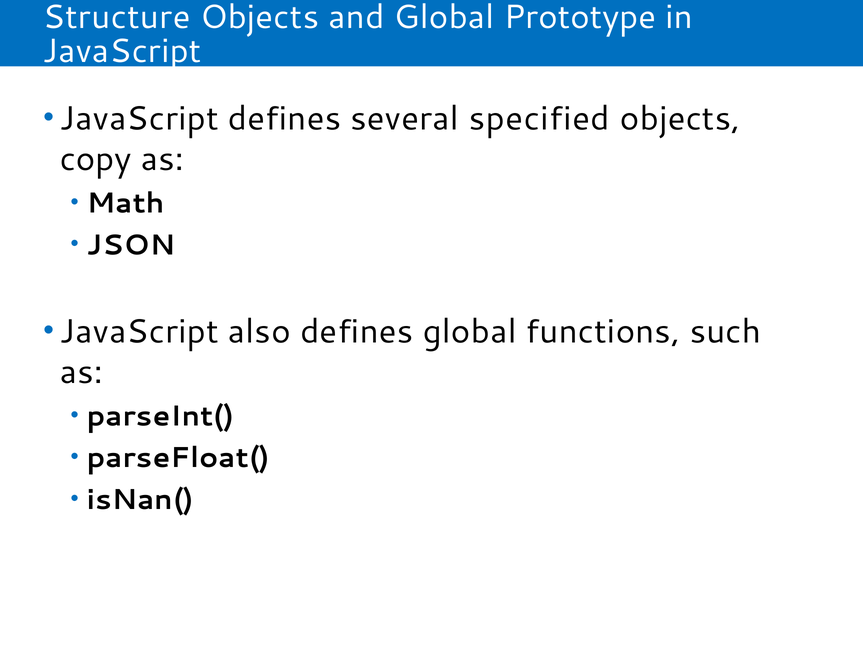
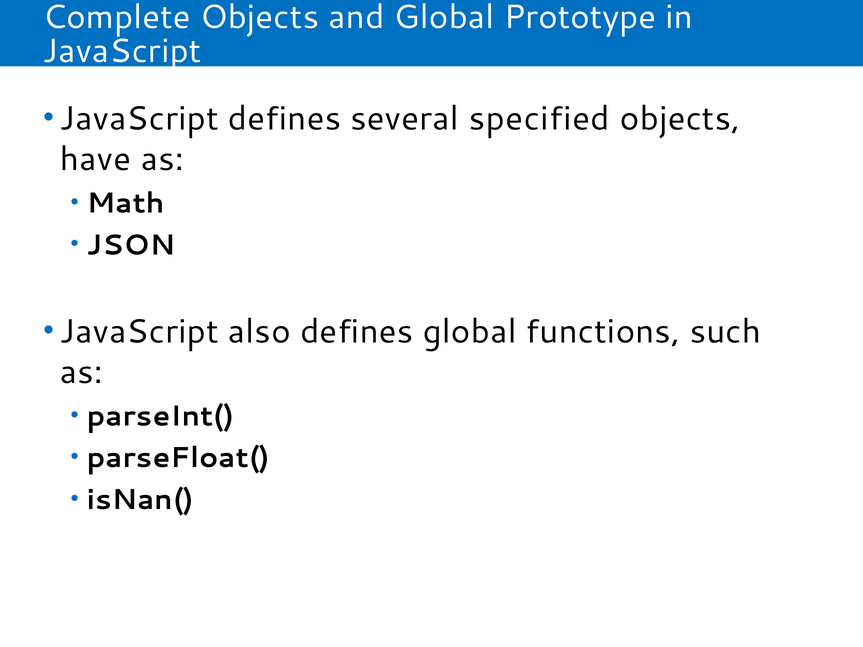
Structure: Structure -> Complete (117, 17)
copy: copy -> have (96, 159)
